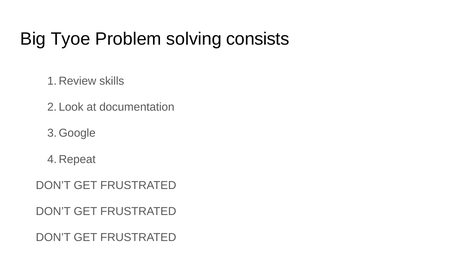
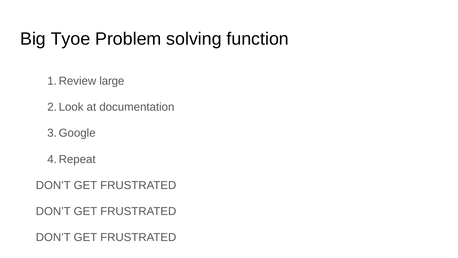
consists: consists -> function (258, 39)
skills: skills -> large (112, 81)
